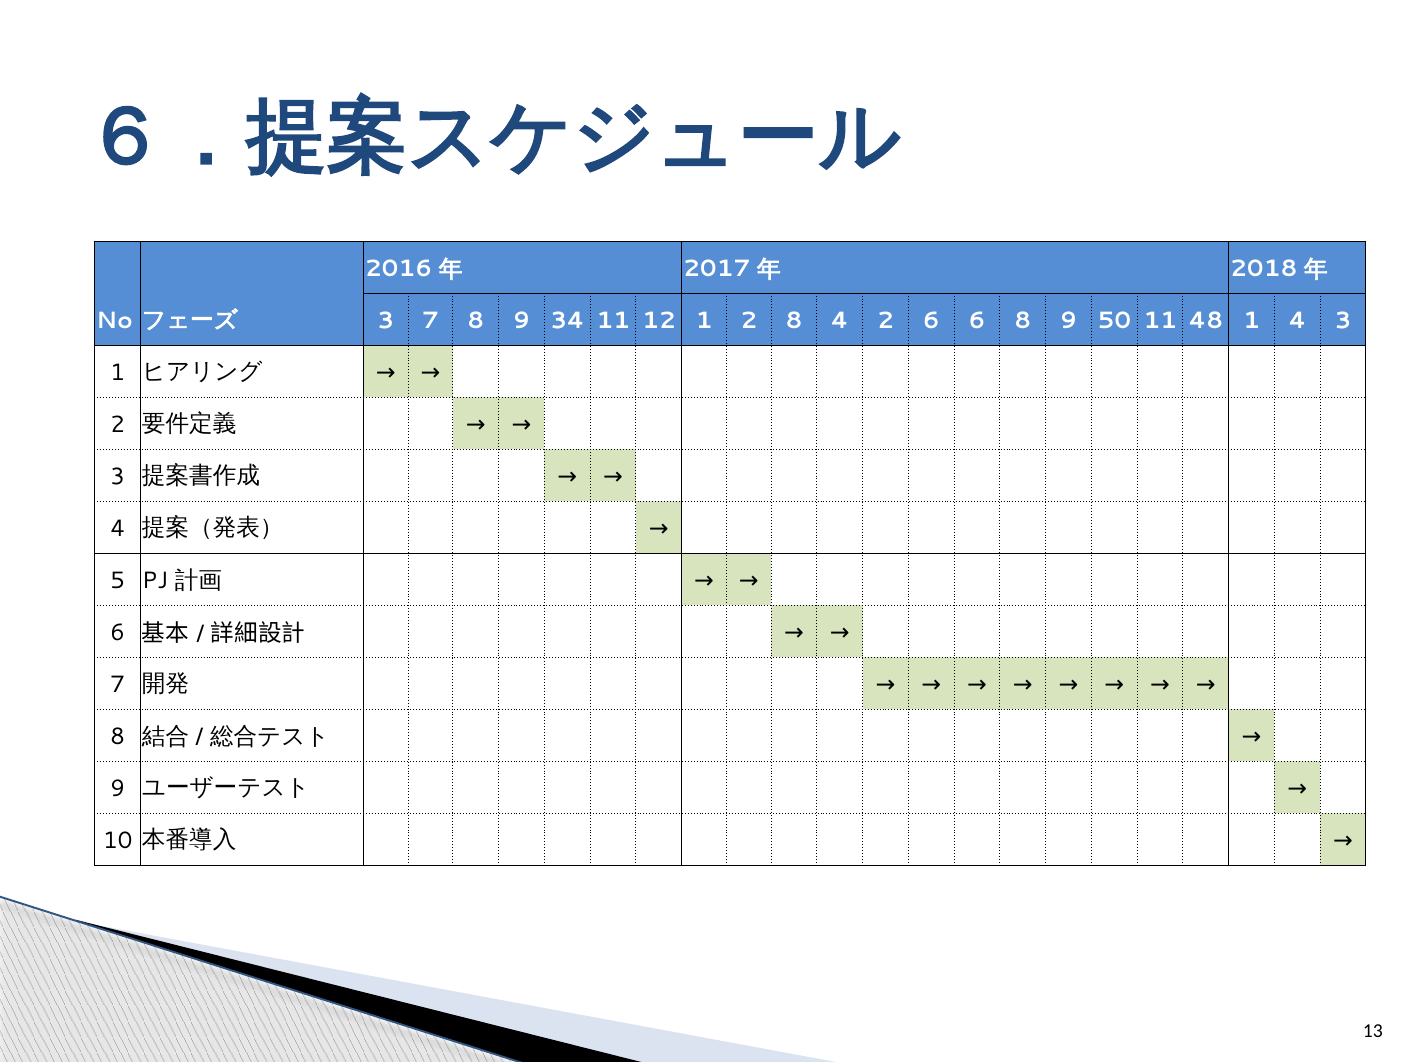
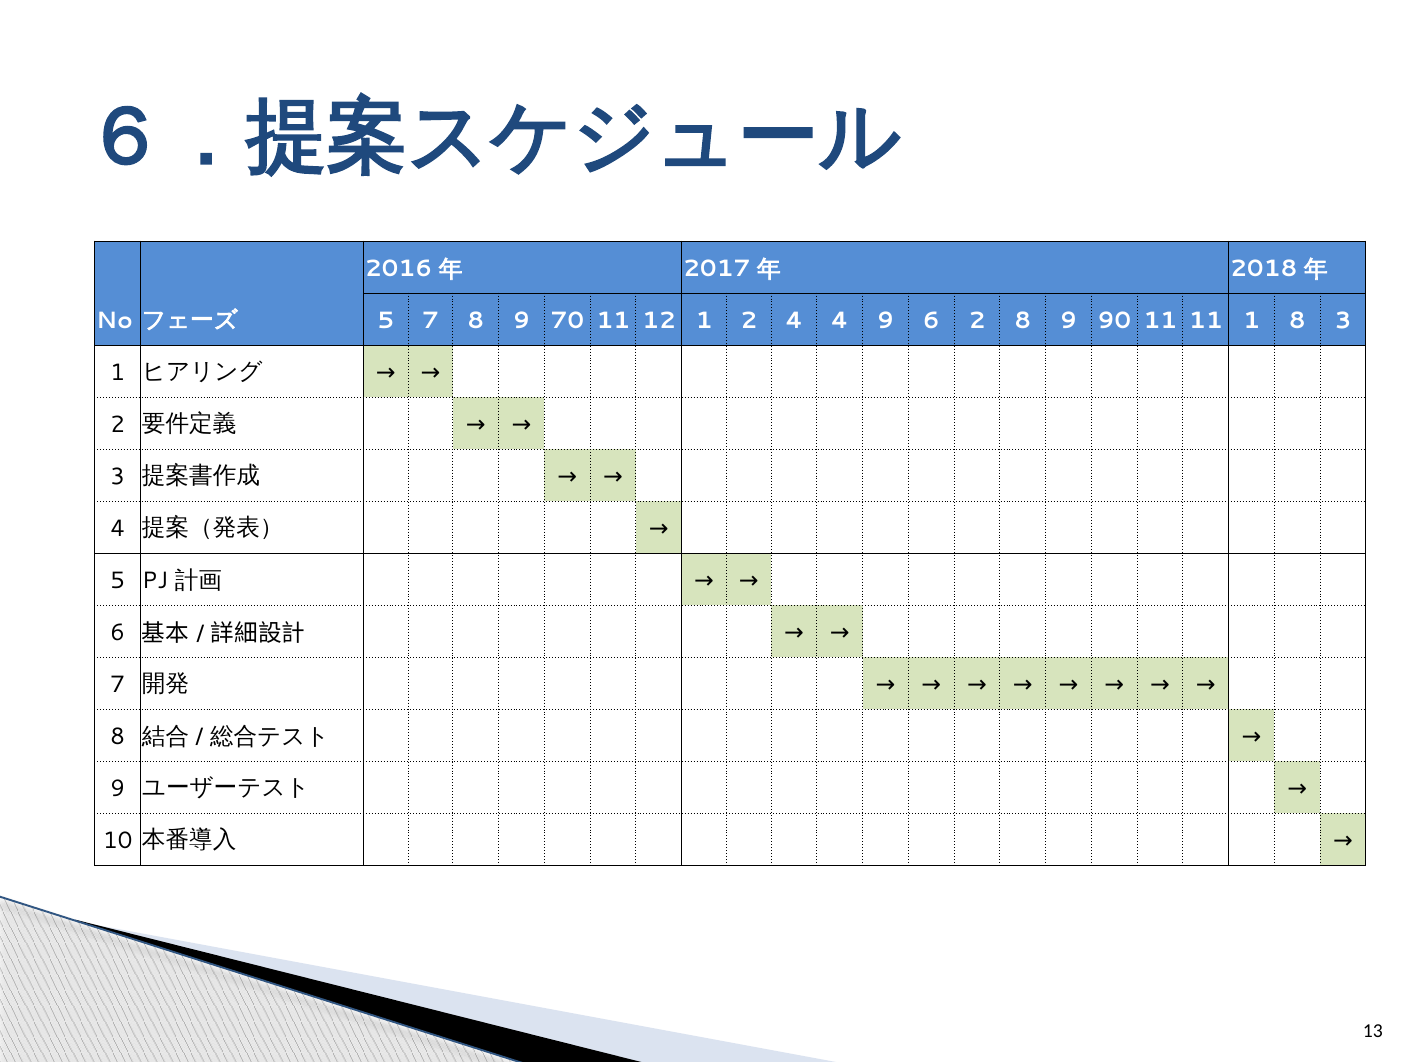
3: 3 -> 5 (386, 321)
34: 34 -> 70 (567, 321)
2 8: 8 -> 4 (794, 321)
4 2: 2 -> 9 (886, 321)
6 6: 6 -> 2 (977, 321)
50: 50 -> 90 (1114, 321)
11 48: 48 -> 11 (1206, 321)
1 4: 4 -> 8 (1297, 321)
